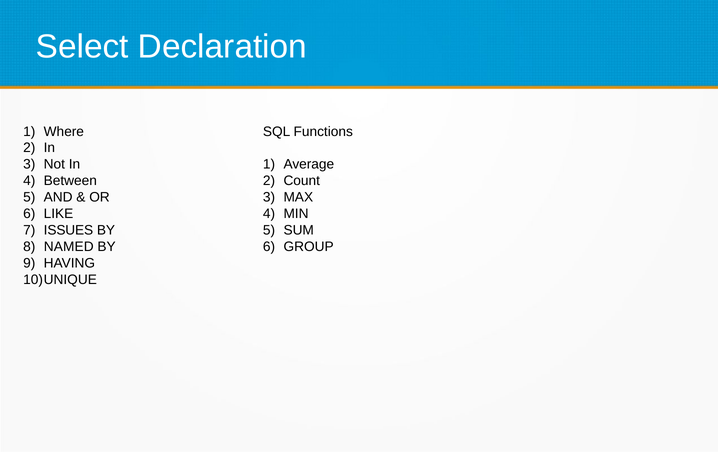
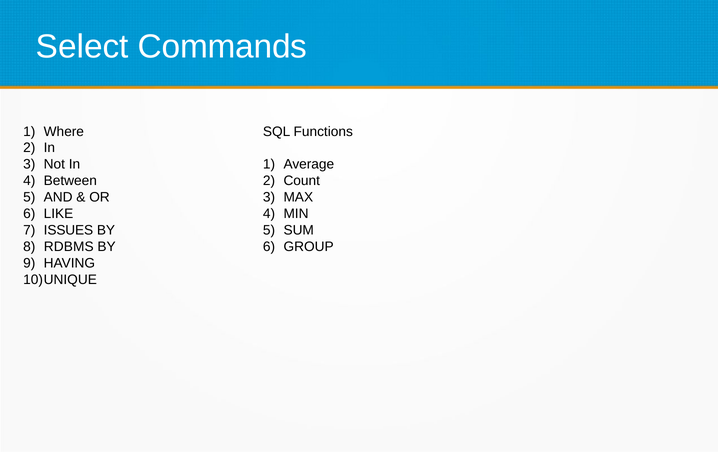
Declaration: Declaration -> Commands (223, 47)
NAMED: NAMED -> RDBMS (69, 246)
